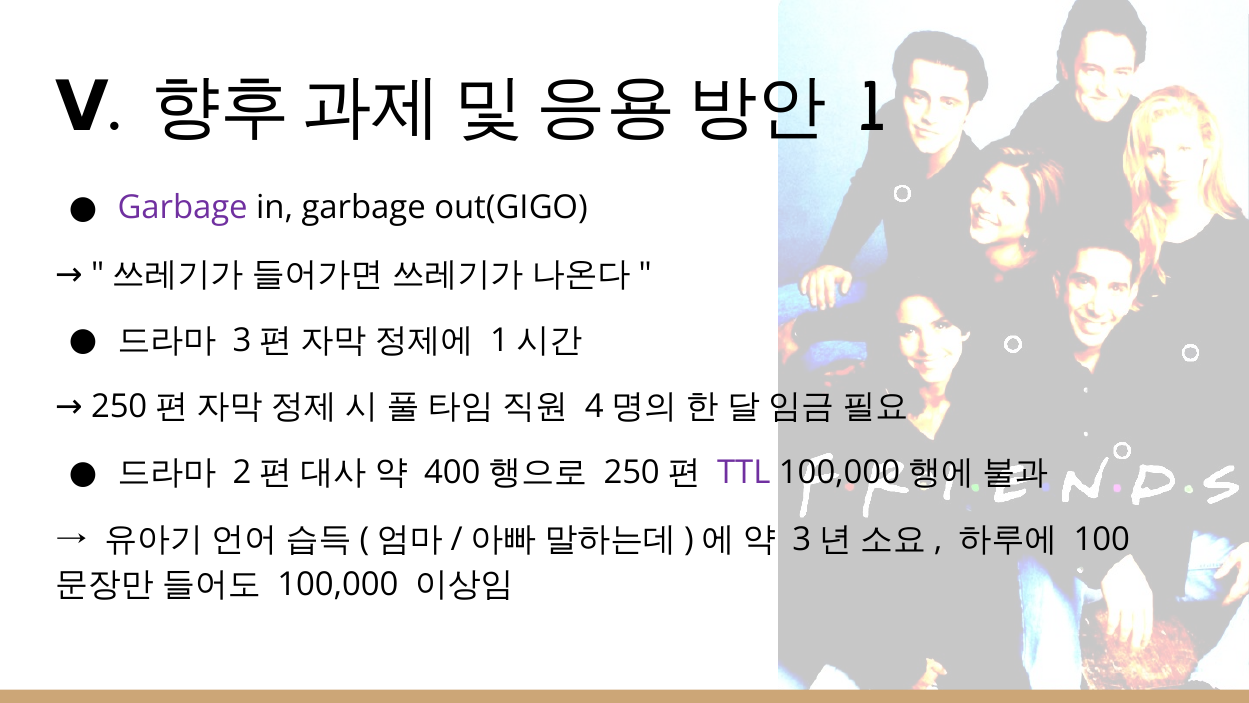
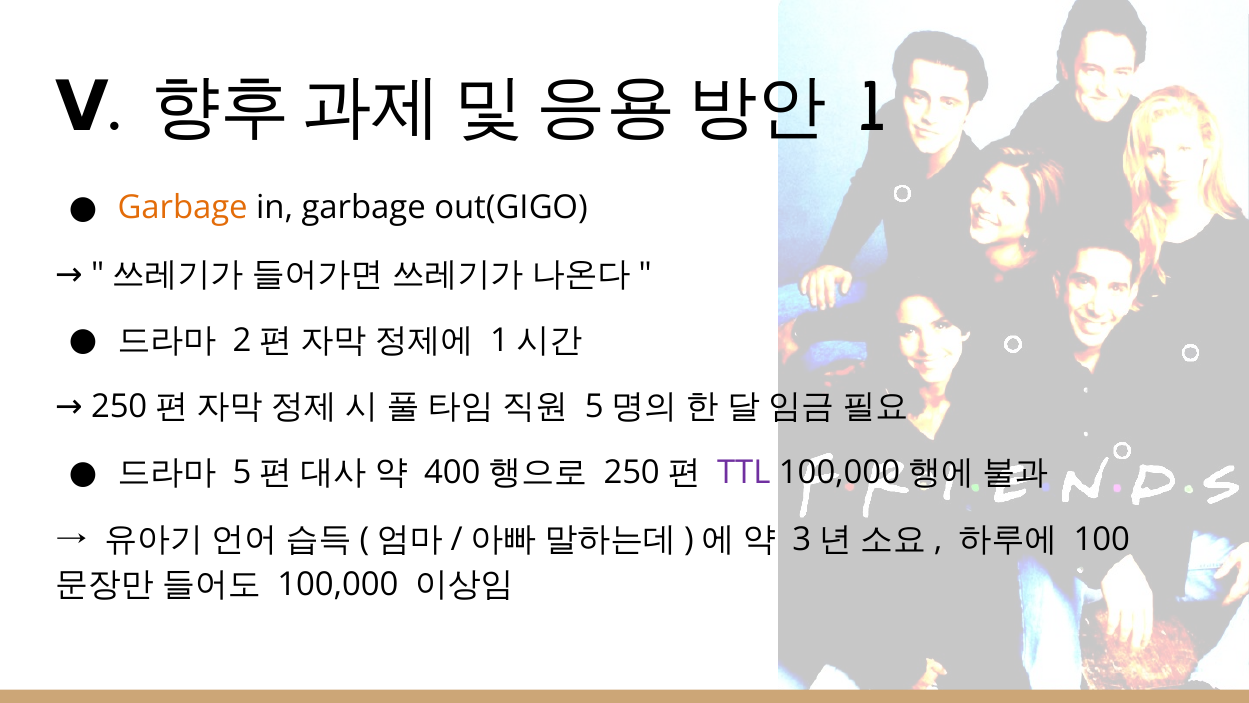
Garbage colour: purple -> orange (183, 208)
3: 3 -> 2 (242, 340)
4: 4 -> 5 (594, 407)
2: 2 -> 5 (242, 473)
